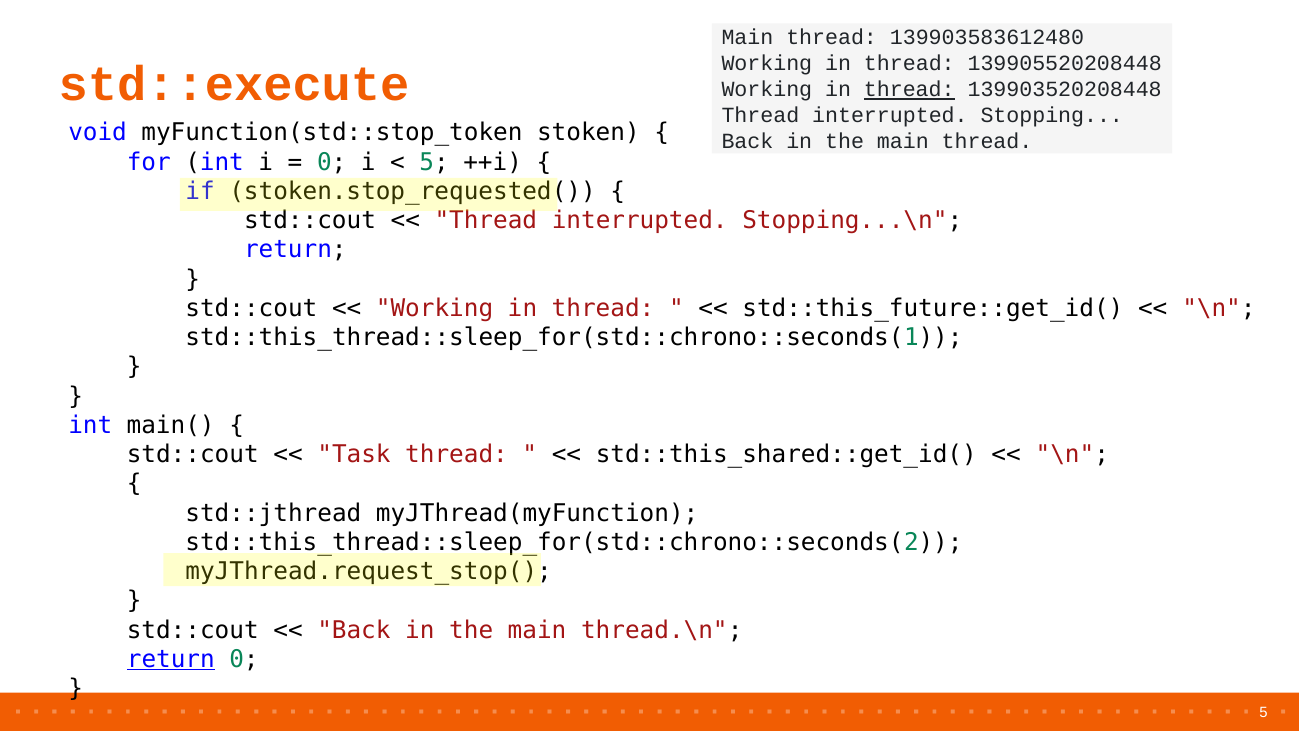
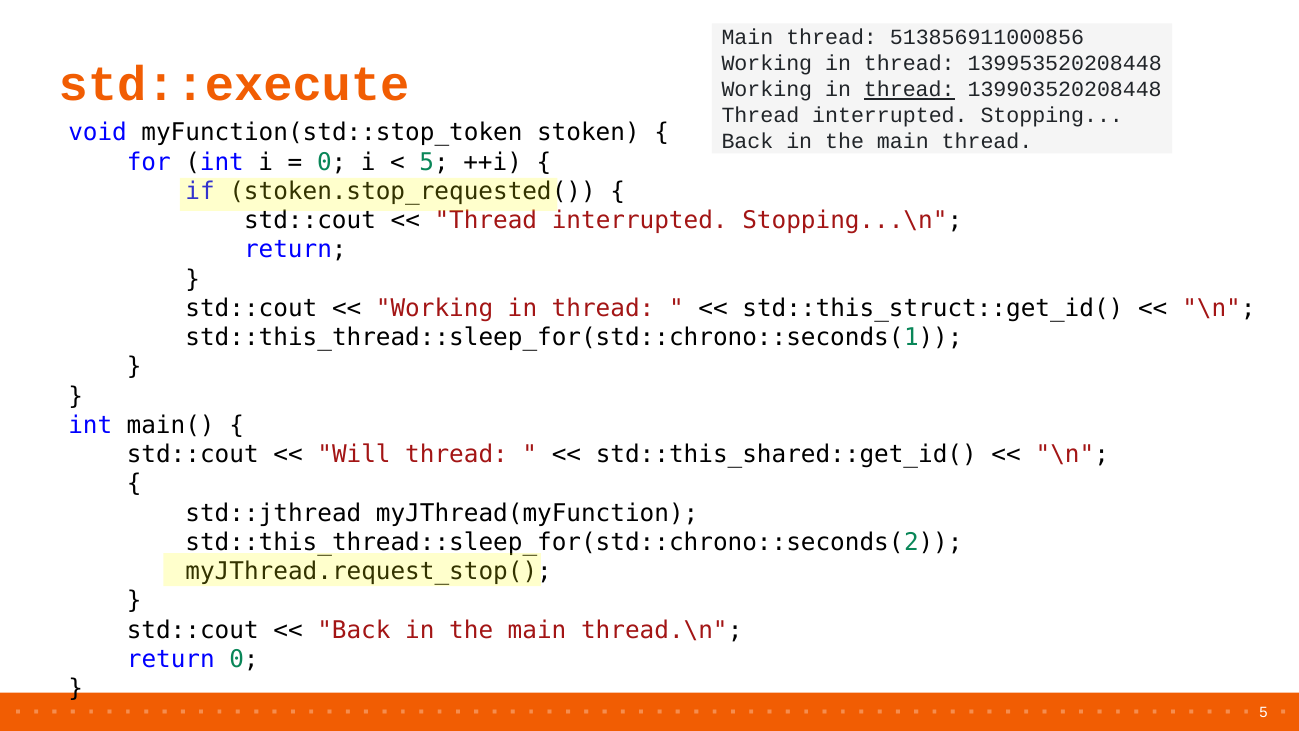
139903583612480: 139903583612480 -> 513856911000856 (987, 38)
139905520208448: 139905520208448 -> 139953520208448 (1065, 64)
std::this_future::get_id(: std::this_future::get_id( -> std::this_struct::get_id( (933, 308)
Task: Task -> Will (354, 454)
return underline: present -> none (171, 659)
